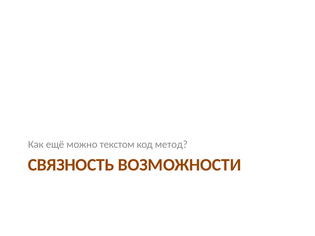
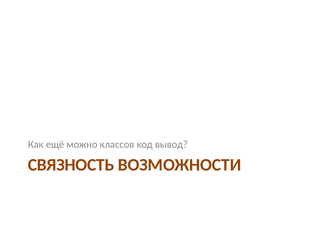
текстом: текстом -> классов (117, 145)
метод: метод -> вывод (171, 145)
